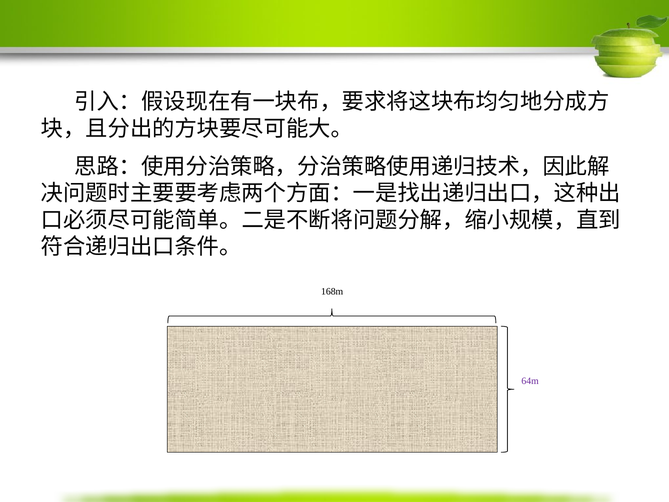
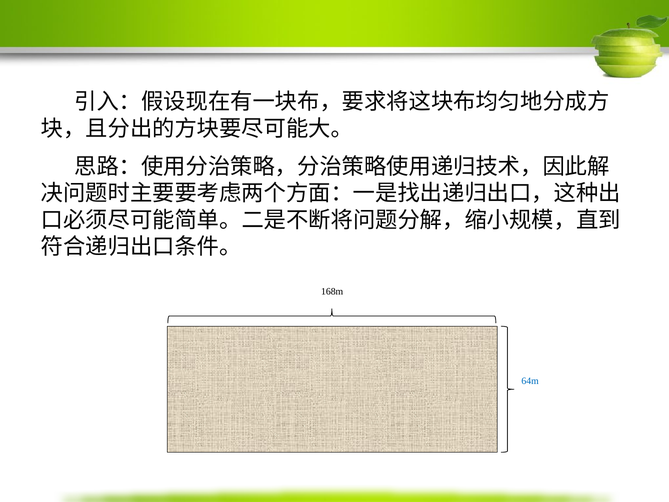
64m colour: purple -> blue (530, 381)
